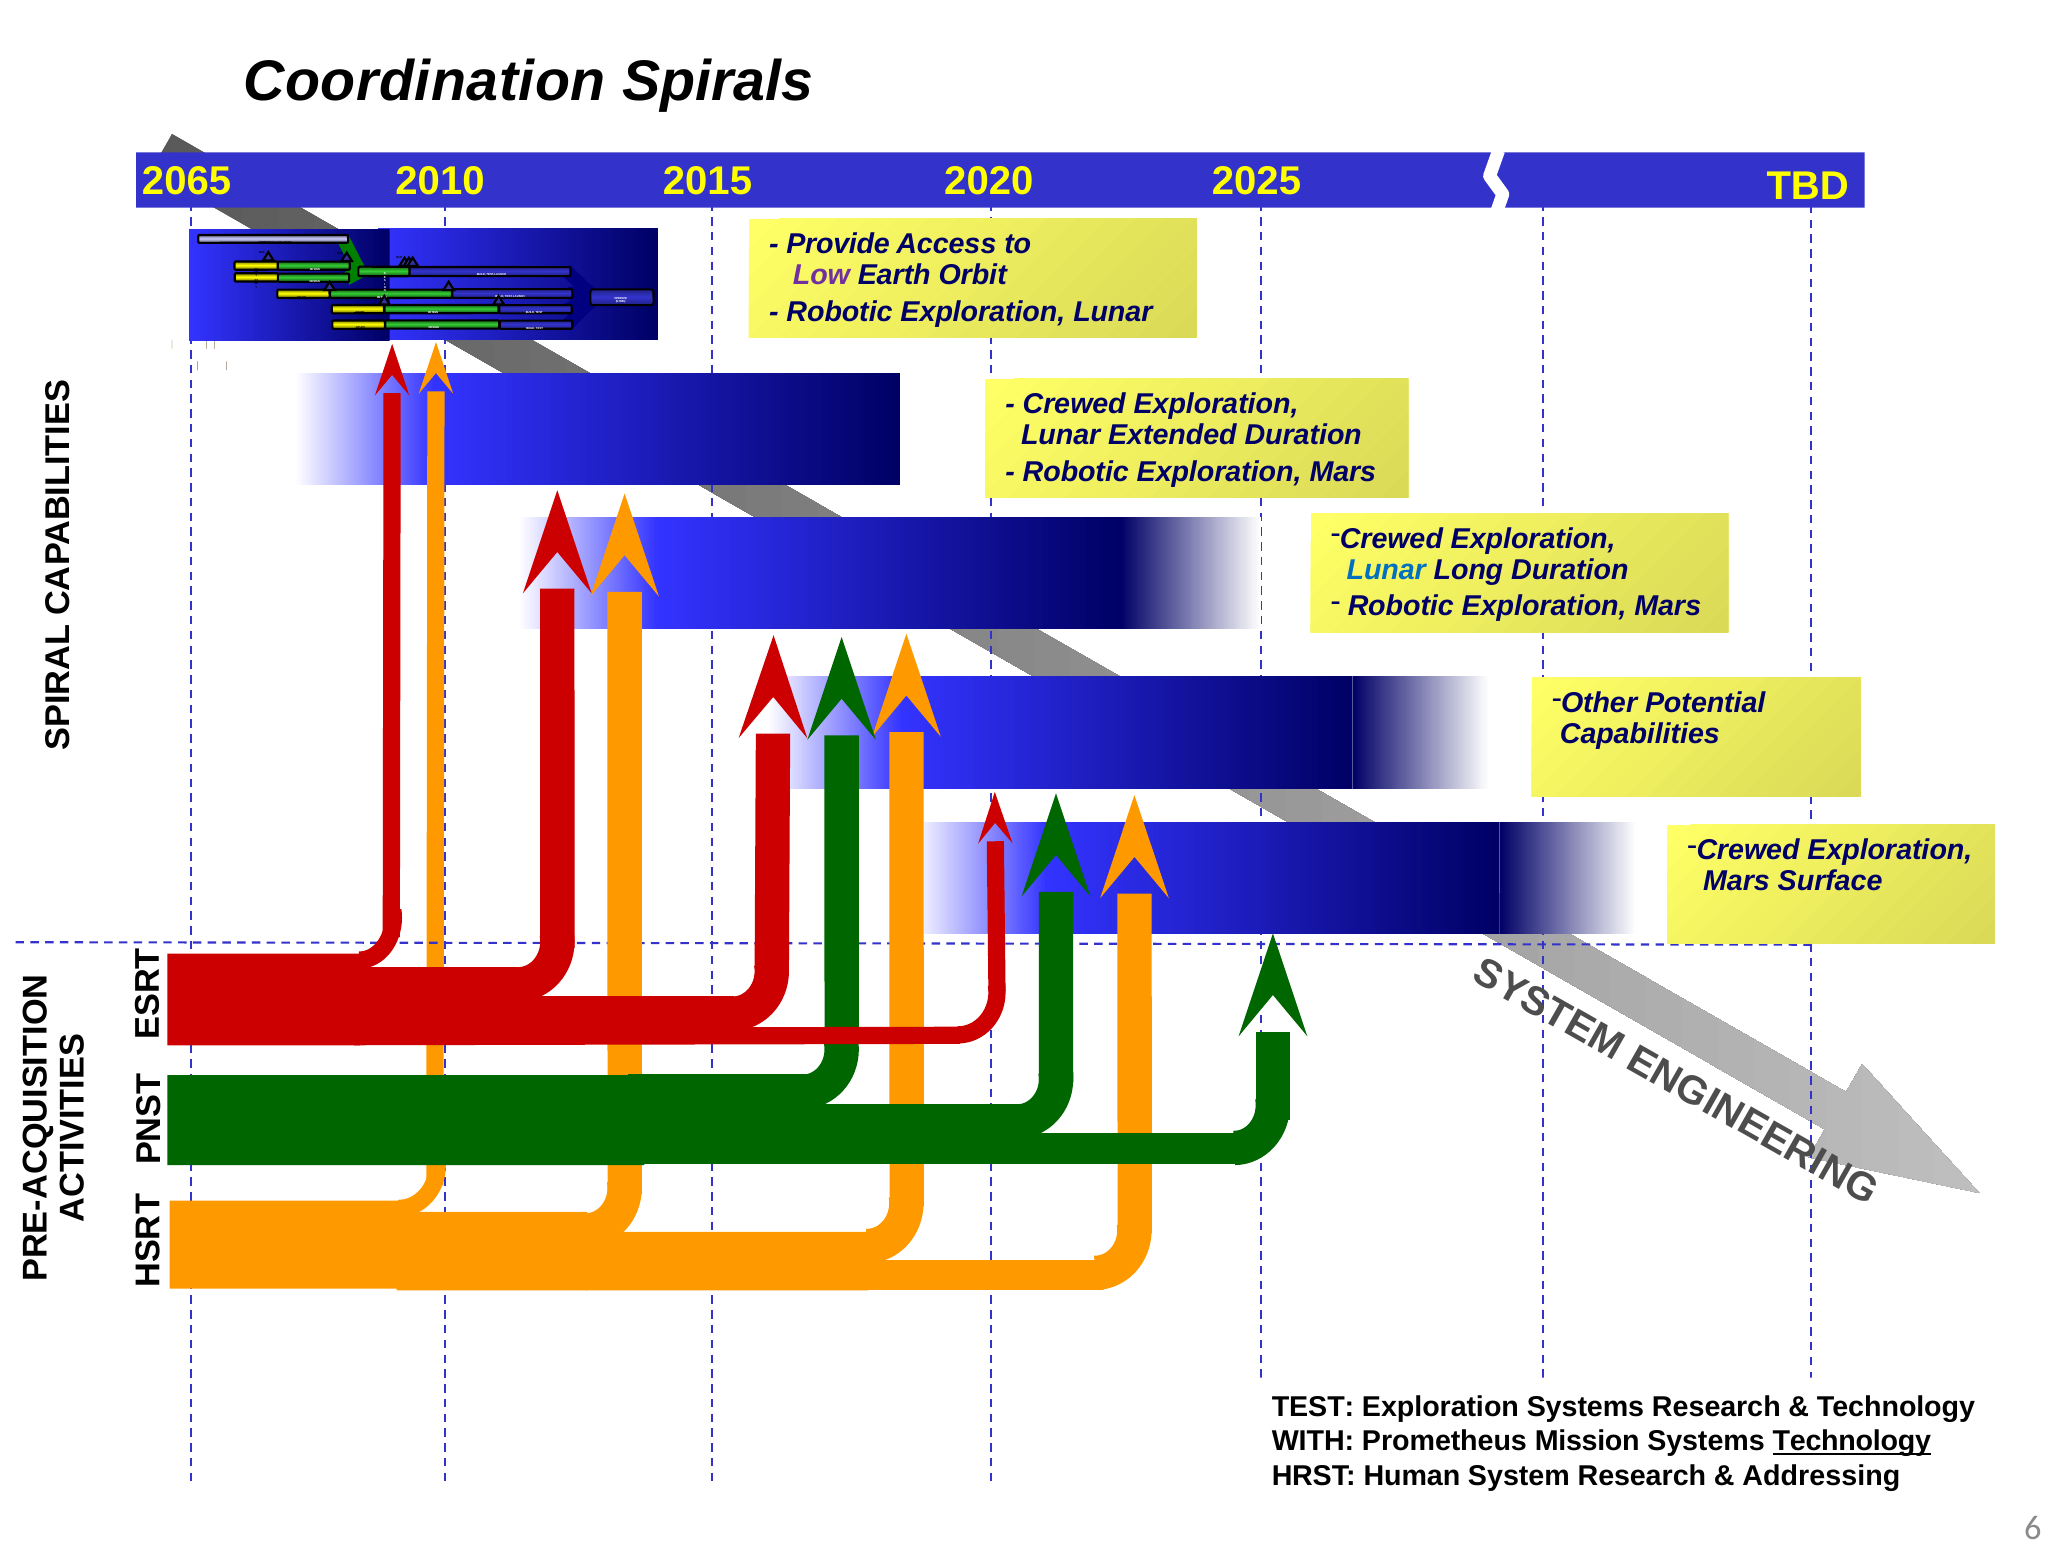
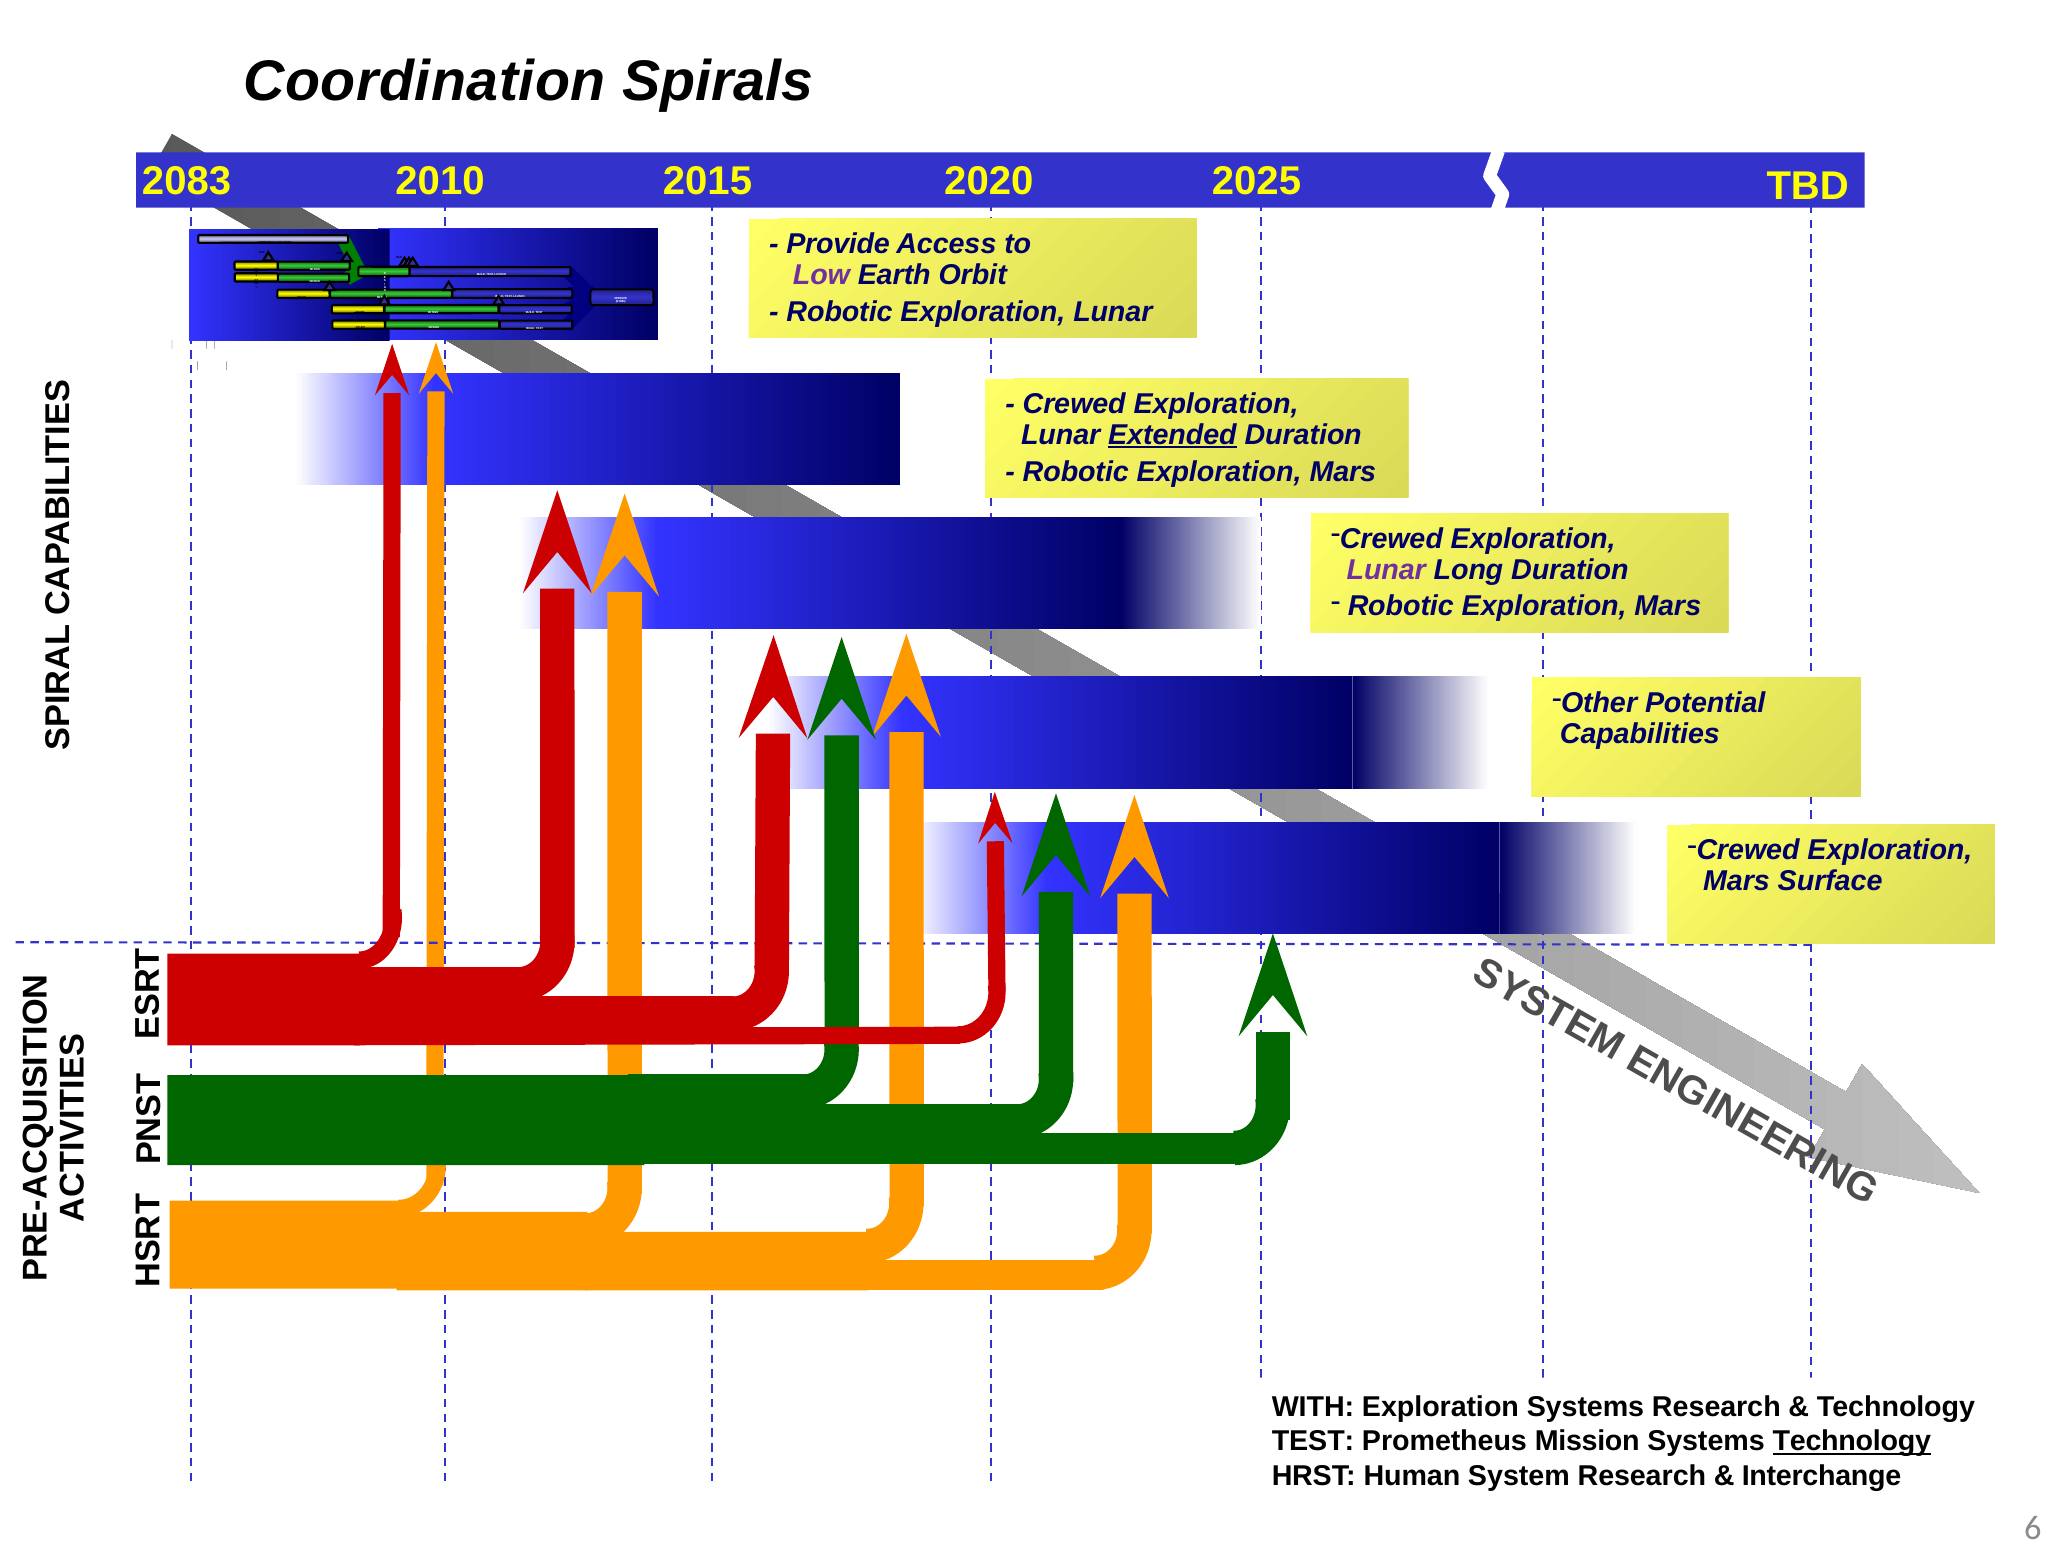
2065: 2065 -> 2083 (187, 181)
Extended underline: none -> present (1172, 435)
Lunar colour: blue -> purple (1386, 570)
TEST: TEST -> WITH (1313, 1407)
WITH: WITH -> TEST (1313, 1442)
Addressing: Addressing -> Interchange (1822, 1476)
